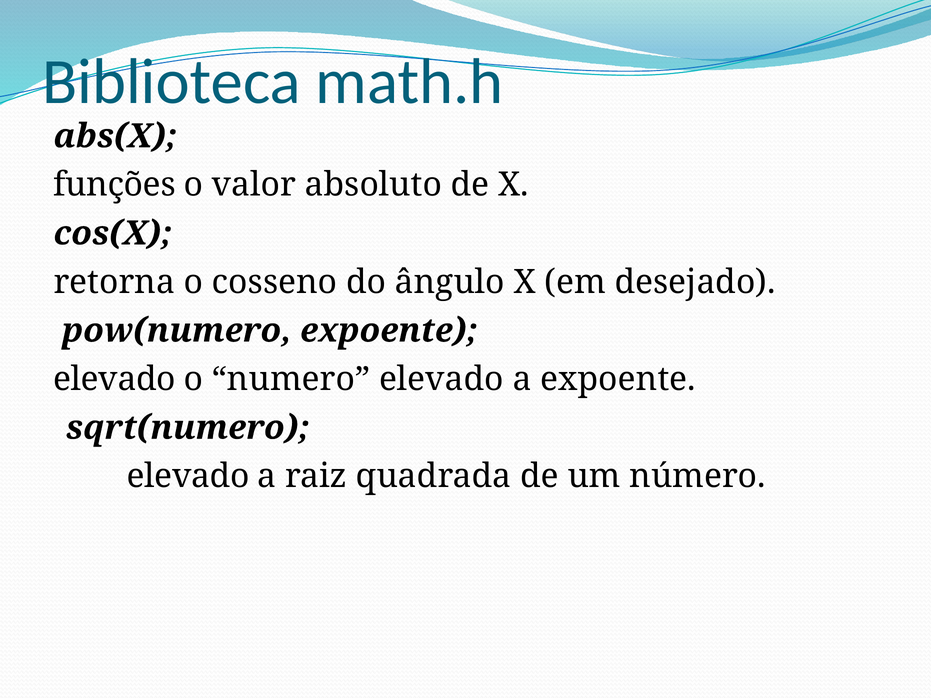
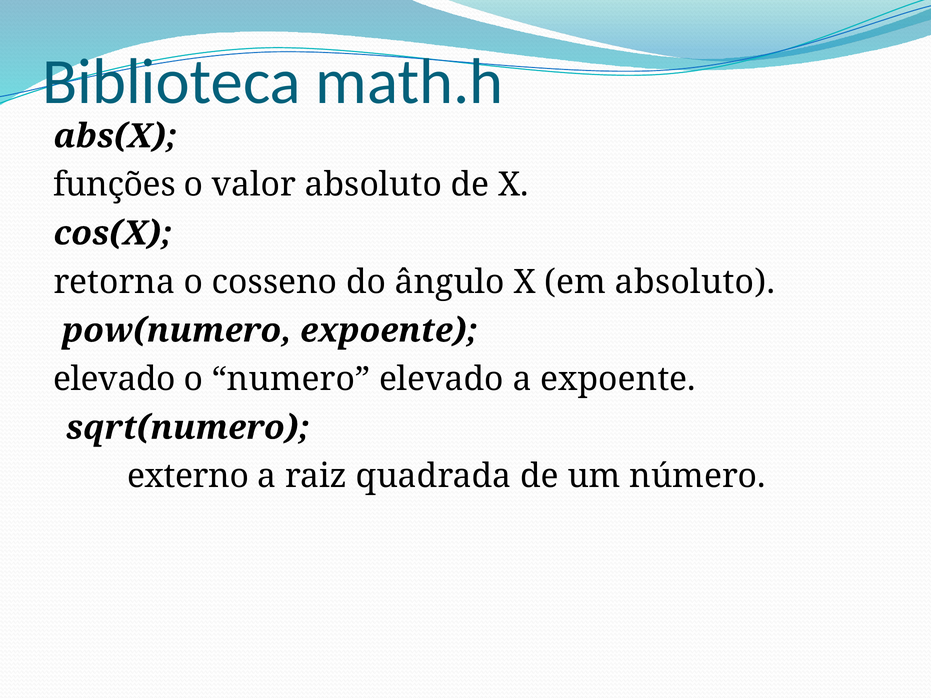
em desejado: desejado -> absoluto (695, 282)
elevado: elevado -> externo (188, 476)
